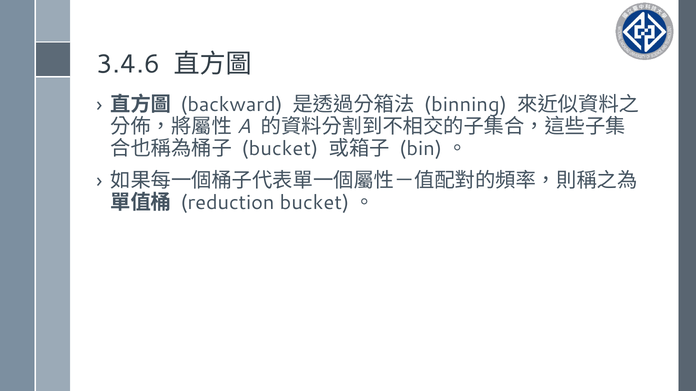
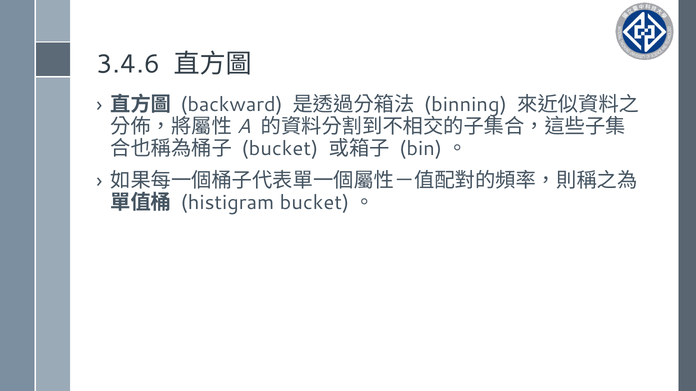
reduction: reduction -> histigram (227, 203)
